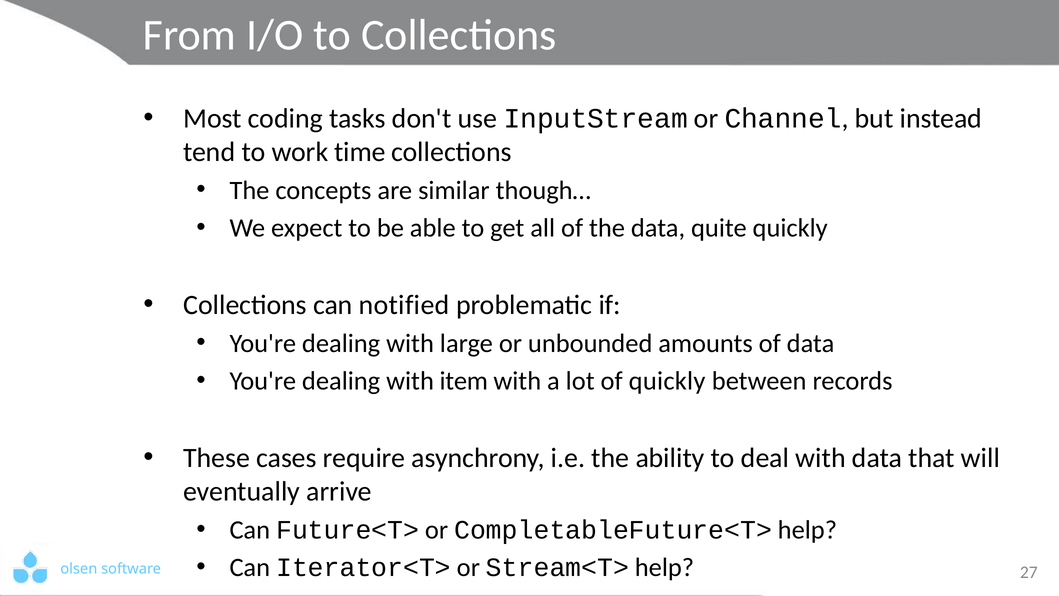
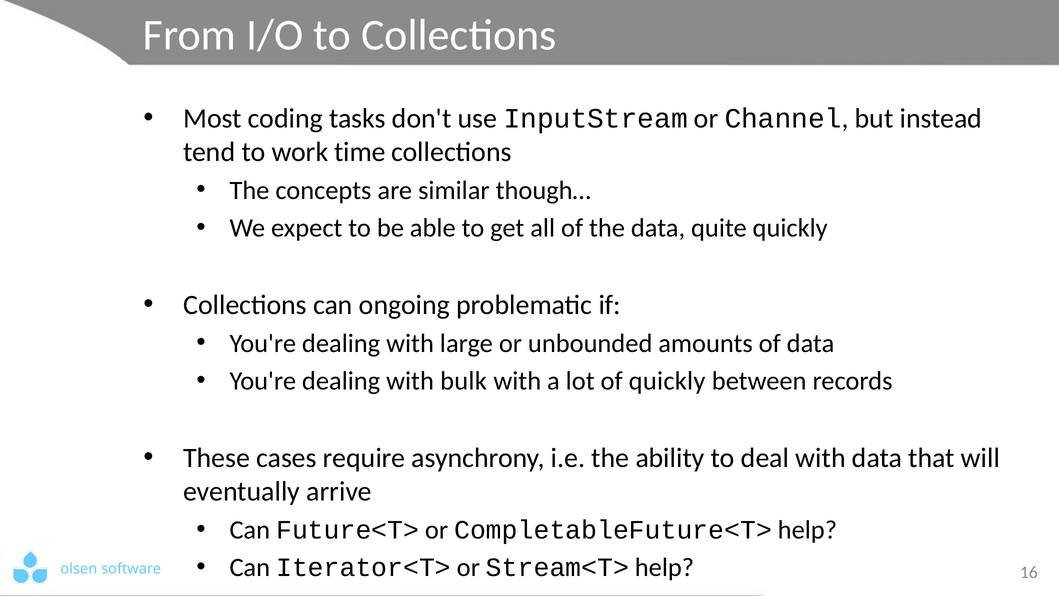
notified: notified -> ongoing (404, 305)
item: item -> bulk (463, 381)
27: 27 -> 16 (1029, 572)
